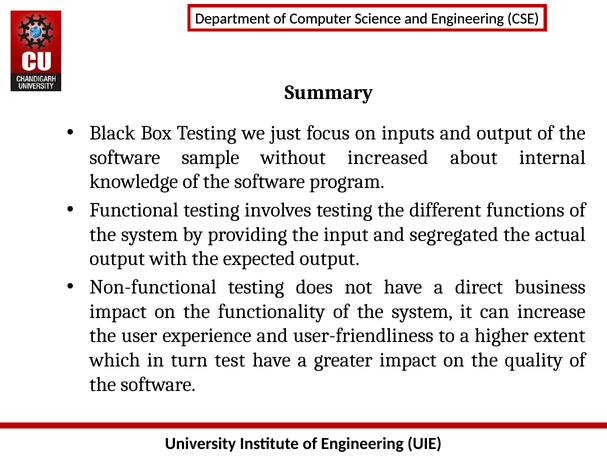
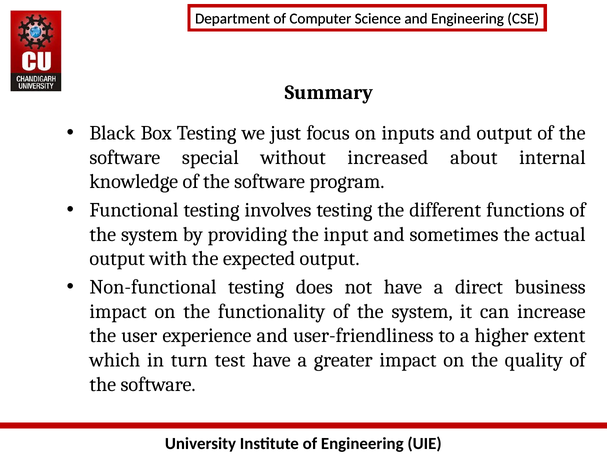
sample: sample -> special (210, 157)
segregated: segregated -> sometimes (454, 234)
